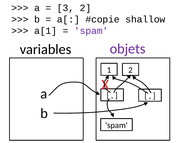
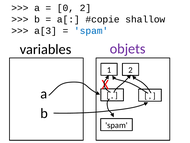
3: 3 -> 0 (66, 8)
a[1: a[1 -> a[3 (46, 31)
spam colour: purple -> blue (91, 31)
